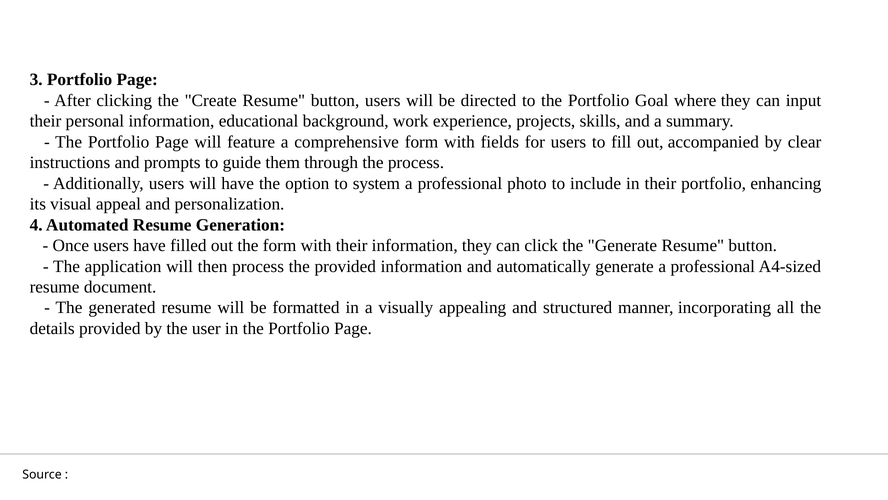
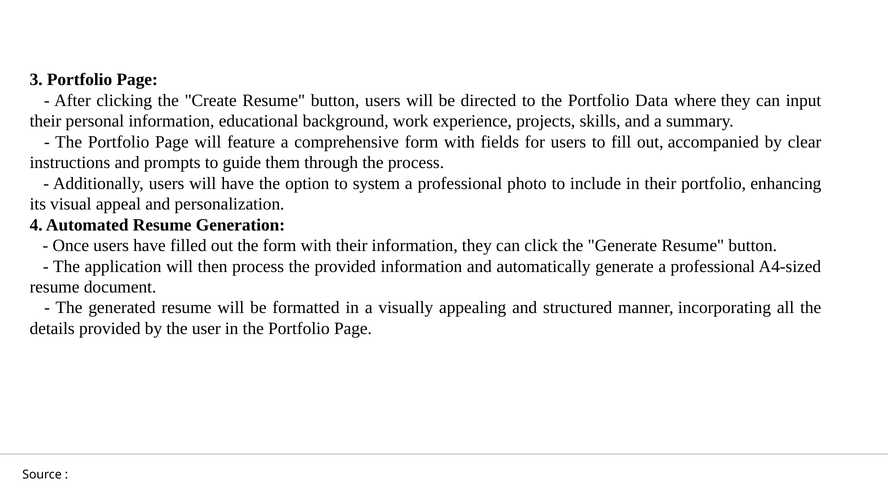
Goal: Goal -> Data (652, 101)
